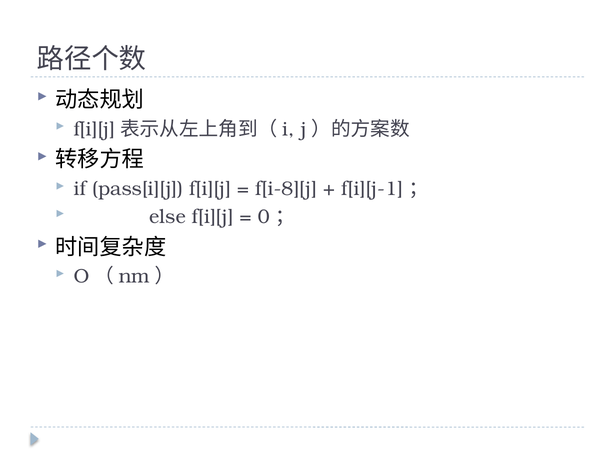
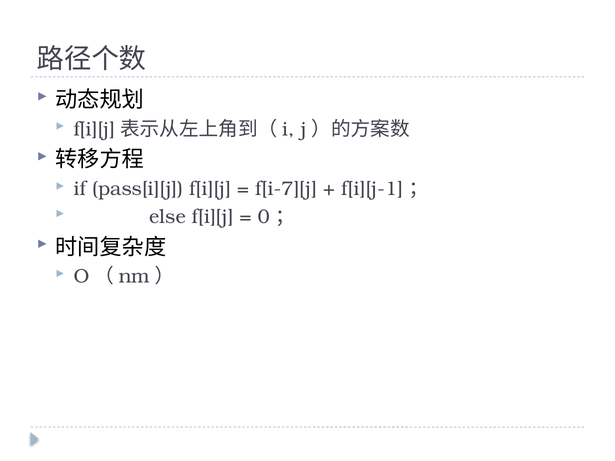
f[i-8][j: f[i-8][j -> f[i-7][j (286, 189)
